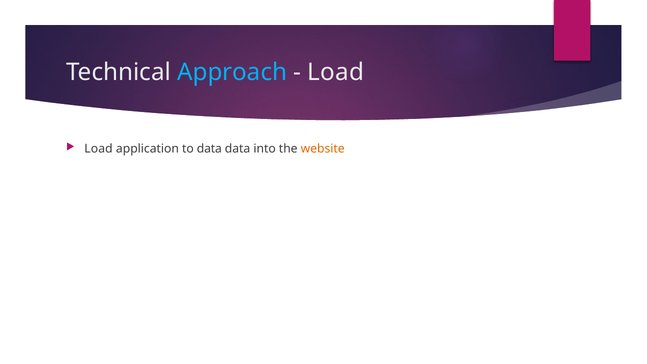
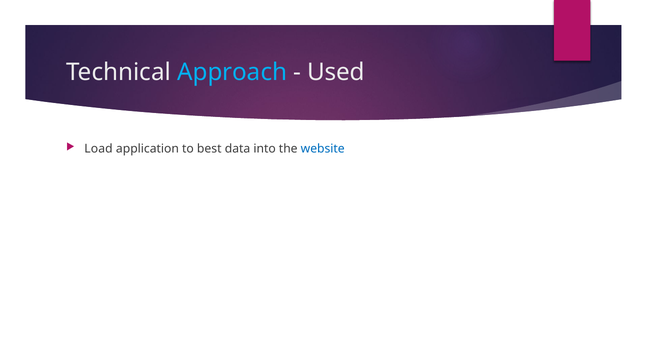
Load: Load -> Used (336, 72)
to data: data -> best (209, 149)
website colour: orange -> blue (323, 149)
